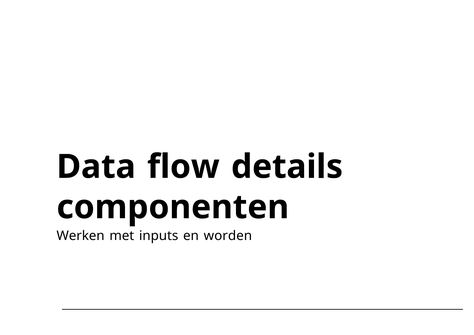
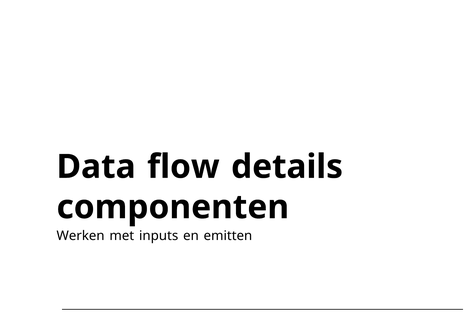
worden: worden -> emitten (228, 236)
